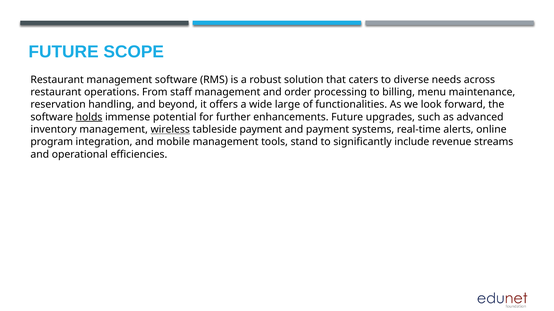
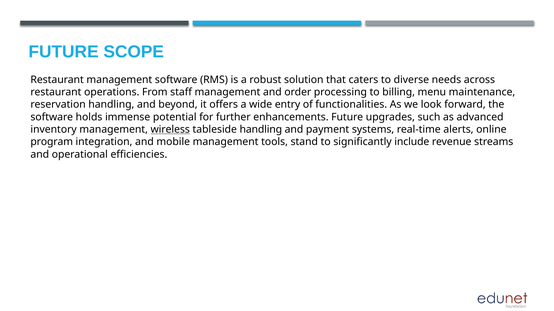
large: large -> entry (288, 105)
holds underline: present -> none (89, 117)
tableside payment: payment -> handling (261, 130)
